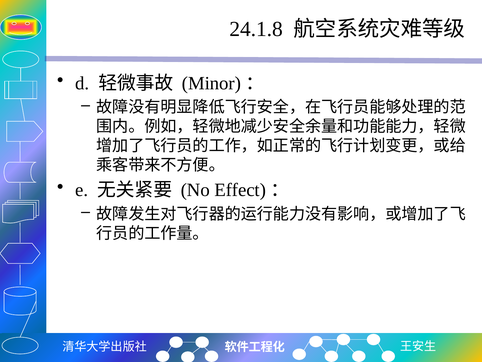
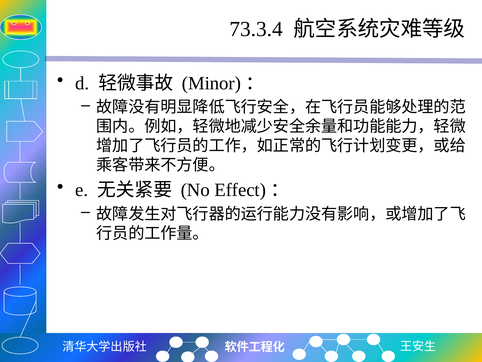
24.1.8: 24.1.8 -> 73.3.4 (256, 29)
